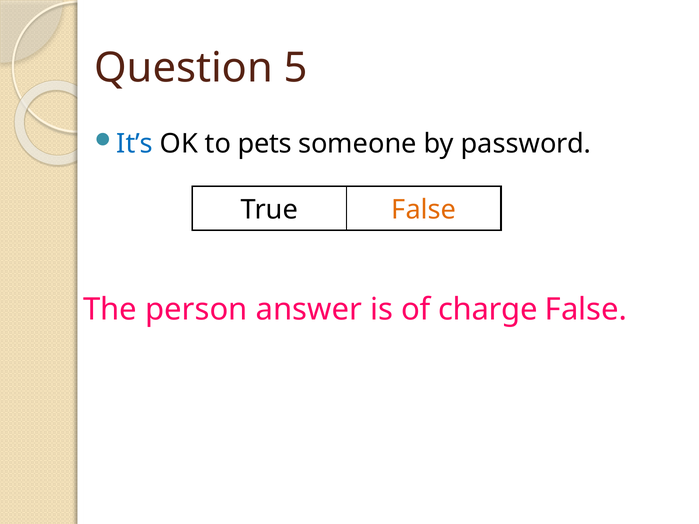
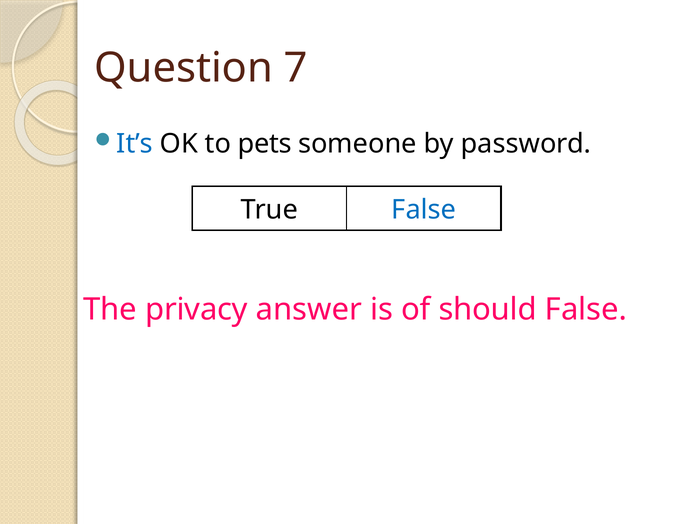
5: 5 -> 7 (296, 68)
False colour: orange -> blue (424, 210)
person: person -> privacy (196, 310)
charge: charge -> should (488, 310)
